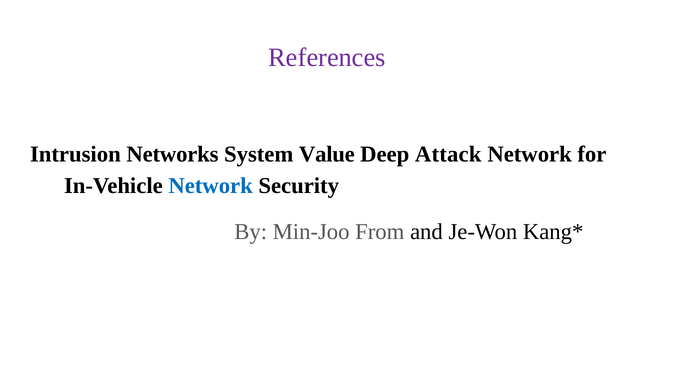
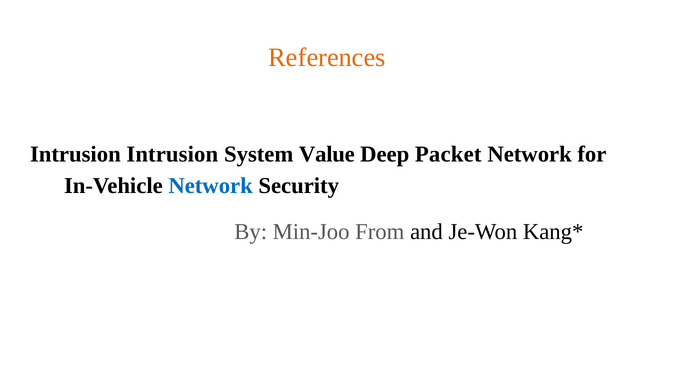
References colour: purple -> orange (327, 58)
Intrusion Networks: Networks -> Intrusion (172, 154)
Attack: Attack -> Packet (448, 154)
